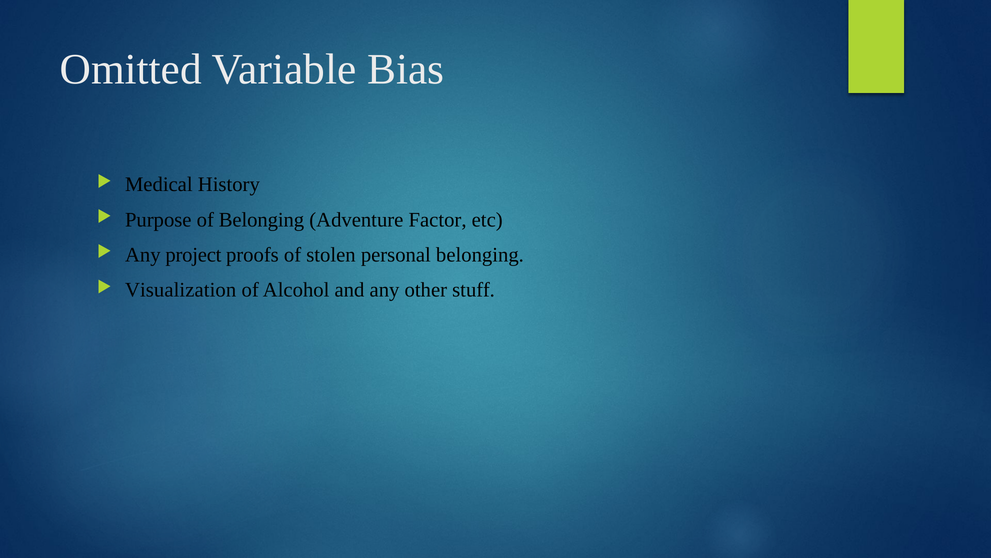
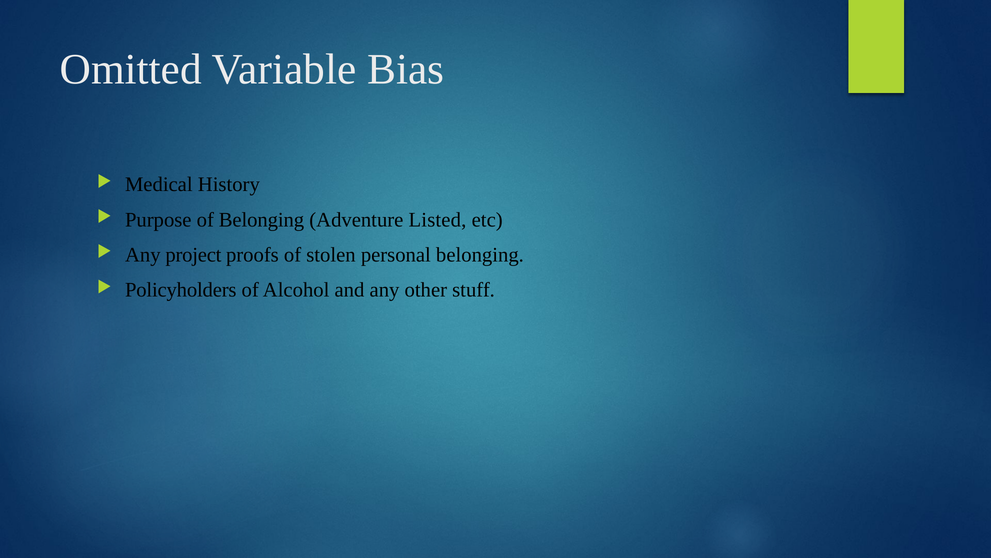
Factor: Factor -> Listed (437, 220)
Visualization: Visualization -> Policyholders (181, 290)
